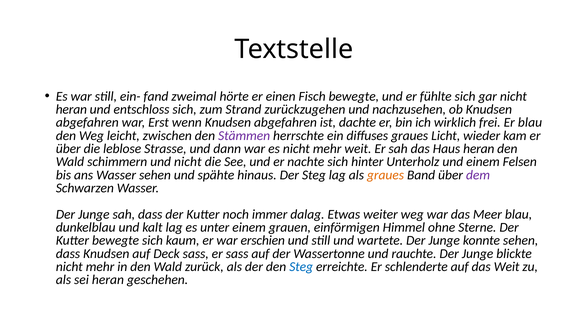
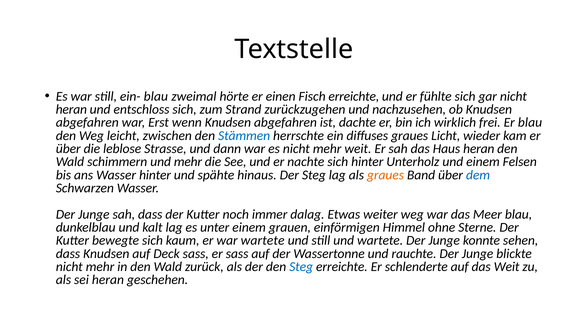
ein- fand: fand -> blau (156, 96)
Fisch bewegte: bewegte -> erreichte (354, 96)
Stämmen colour: purple -> blue (244, 136)
und nicht: nicht -> mehr (188, 162)
Wasser sehen: sehen -> hinter (155, 175)
dem colour: purple -> blue (478, 175)
war erschien: erschien -> wartete (263, 240)
